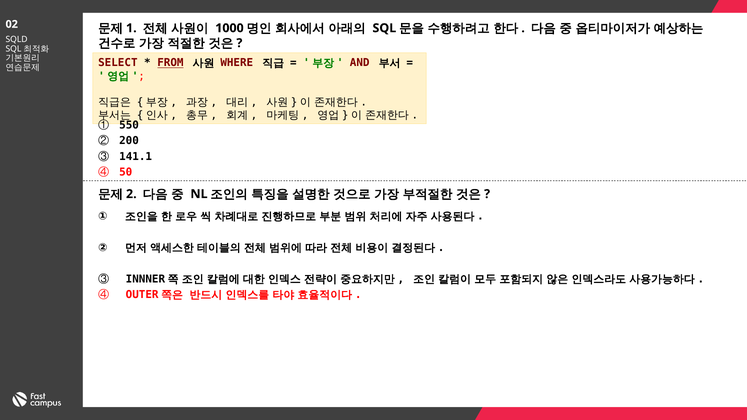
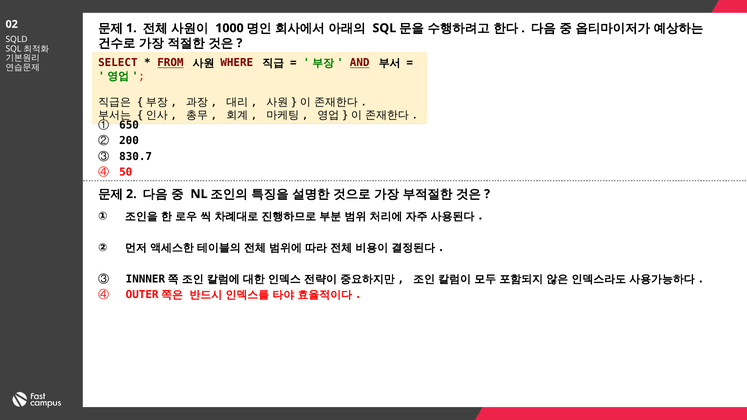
AND underline: none -> present (360, 63)
550: 550 -> 650 (129, 125)
141.1: 141.1 -> 830.7 (136, 157)
